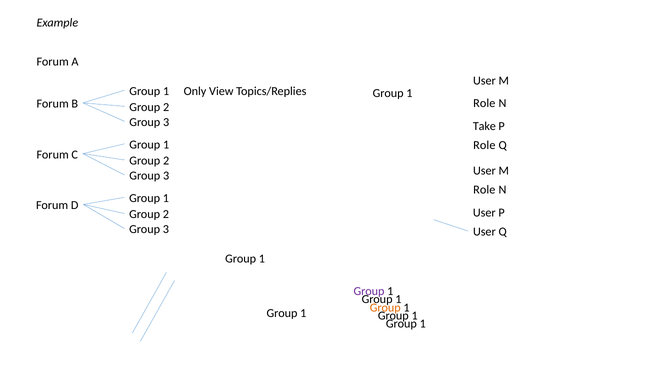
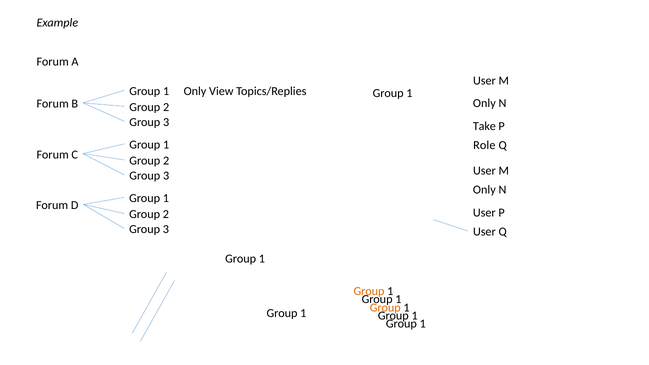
Role: Role -> Only (484, 103)
Role: Role -> Only (484, 190)
Group colour: purple -> orange (369, 291)
